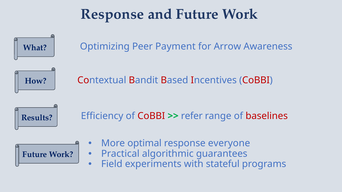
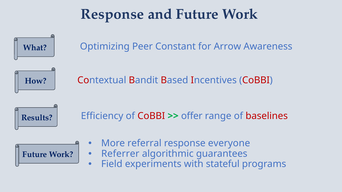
Payment: Payment -> Constant (176, 47)
refer: refer -> offer (192, 116)
optimal: optimal -> referral (144, 144)
Practical: Practical -> Referrer (120, 154)
